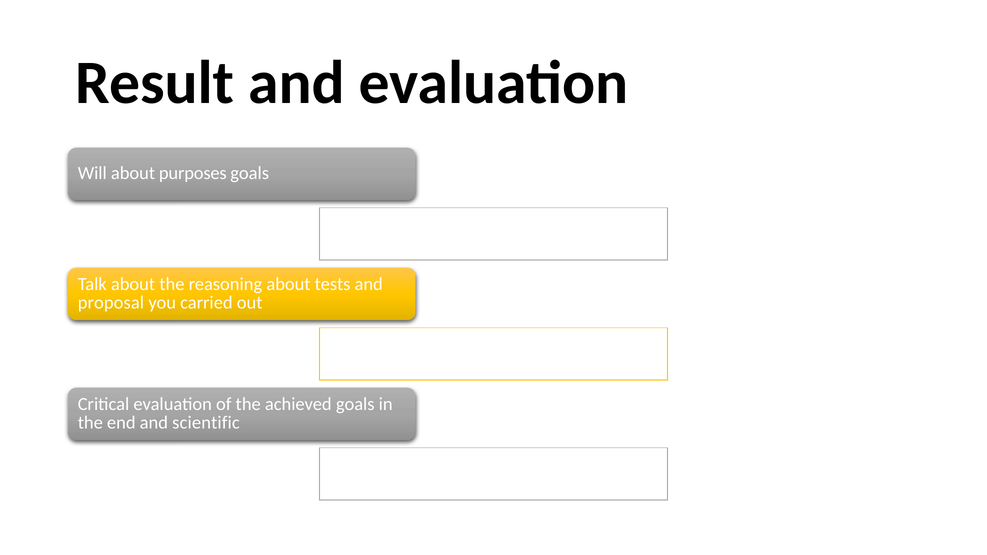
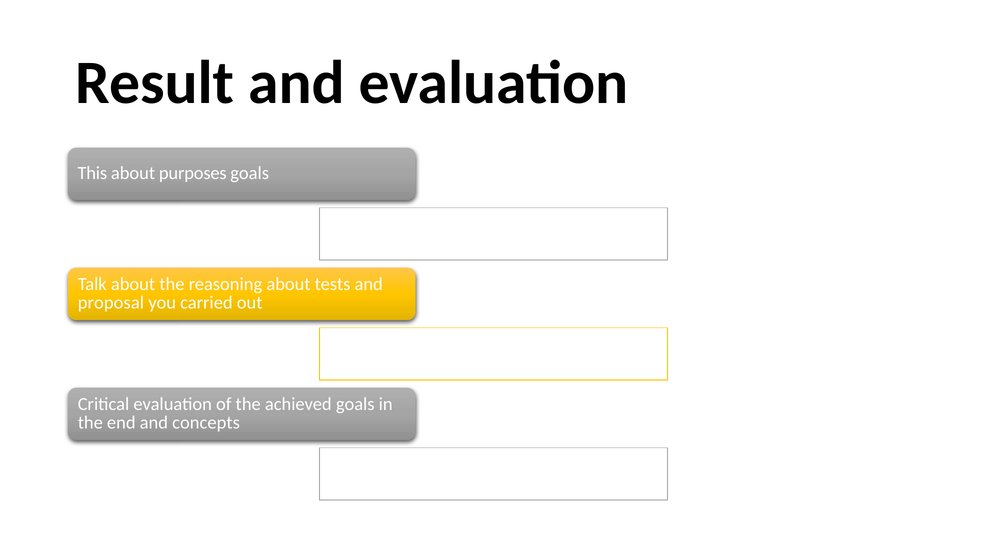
Will: Will -> This (92, 173)
scientific: scientific -> concepts (206, 423)
